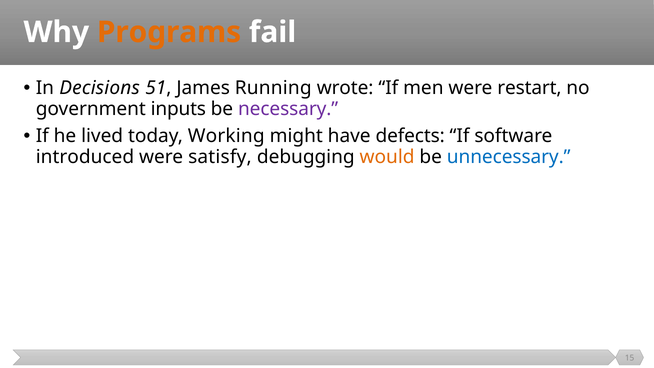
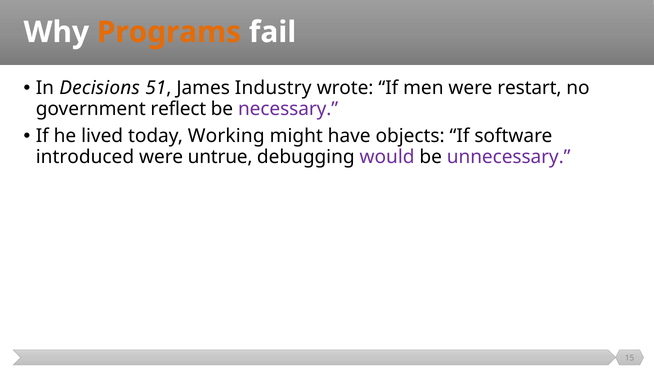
Running: Running -> Industry (273, 88)
inputs: inputs -> reflect (178, 109)
defects: defects -> objects (410, 136)
satisfy: satisfy -> untrue (220, 157)
would colour: orange -> purple (387, 157)
unnecessary colour: blue -> purple (509, 157)
